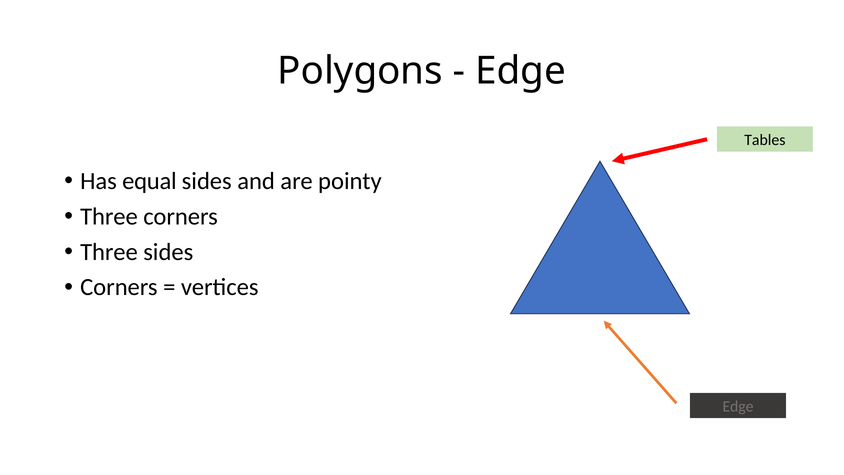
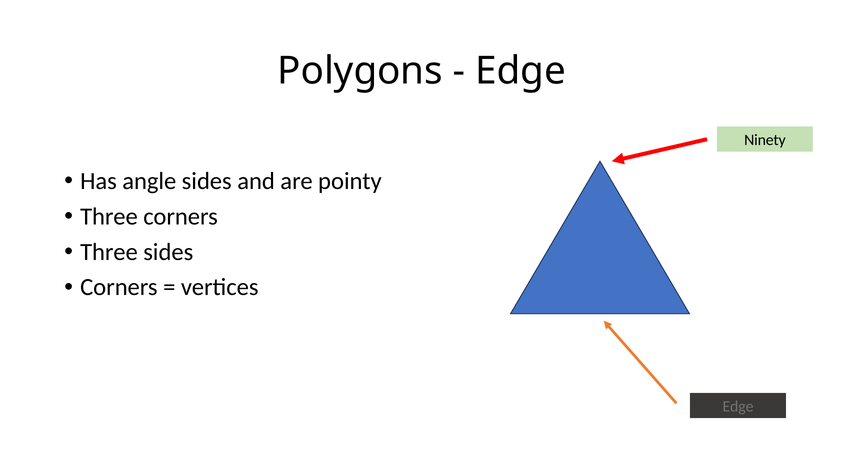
Tables: Tables -> Ninety (765, 140)
equal: equal -> angle (149, 181)
